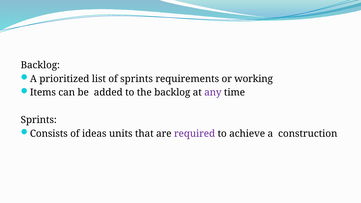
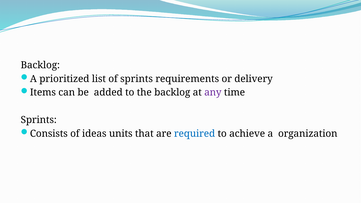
working: working -> delivery (254, 79)
required colour: purple -> blue (195, 134)
construction: construction -> organization (308, 134)
